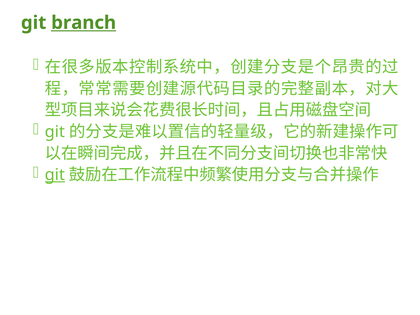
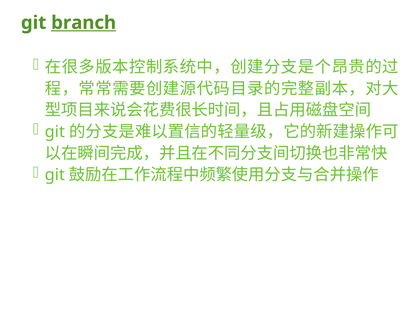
git underline: present -> none (55, 175)
